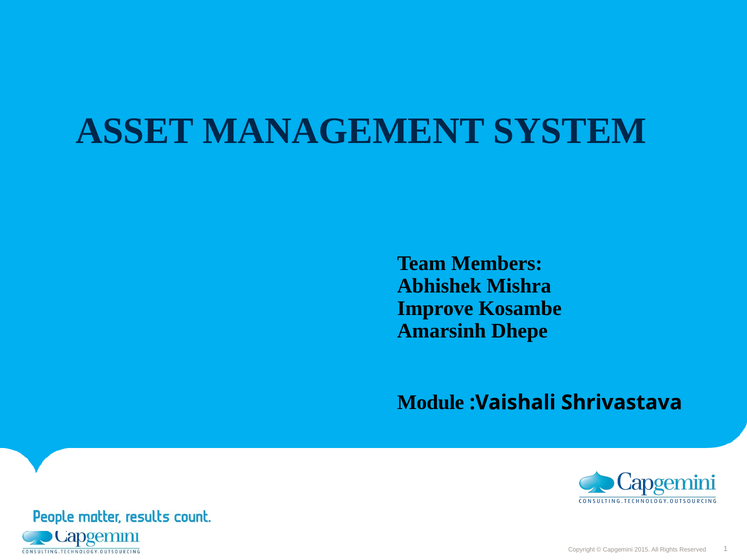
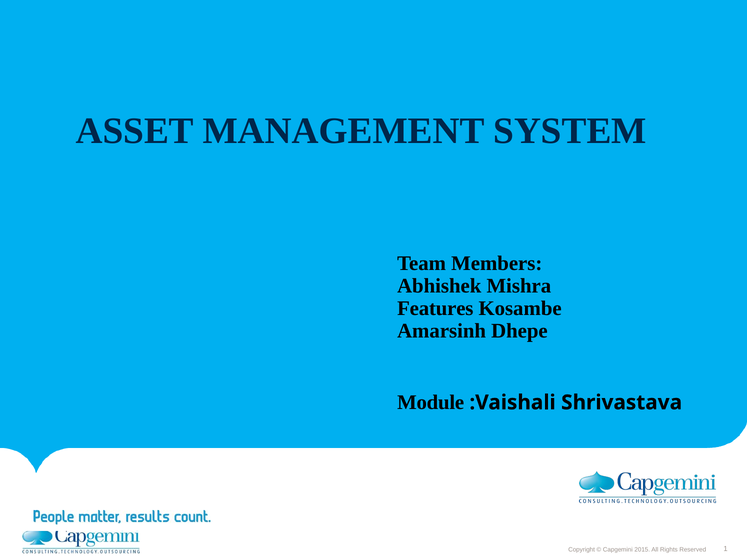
Improve: Improve -> Features (435, 309)
